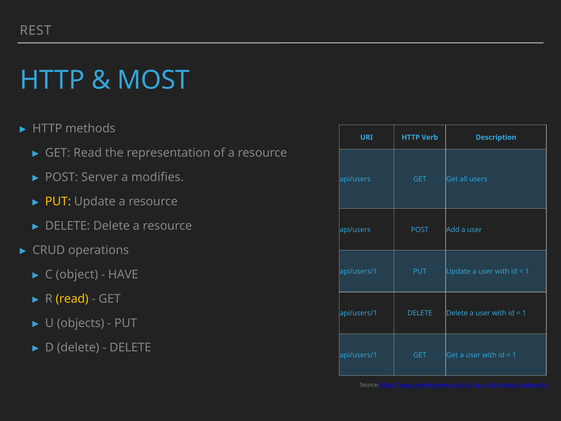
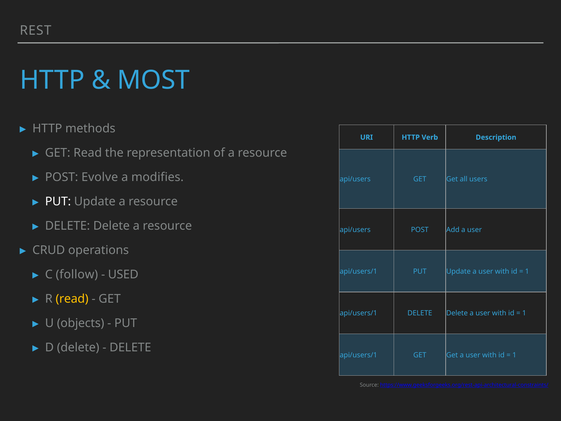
Server: Server -> Evolve (100, 177)
PUT colour: yellow -> white (58, 202)
object: object -> follow (77, 275)
HAVE: HAVE -> USED (123, 275)
